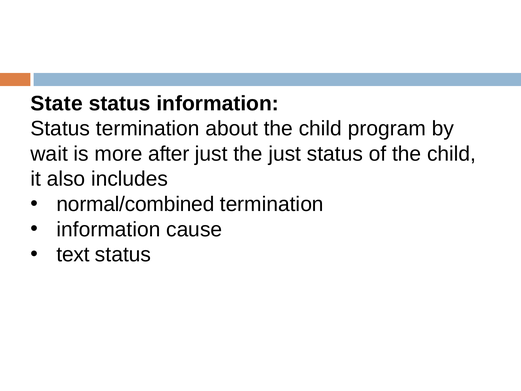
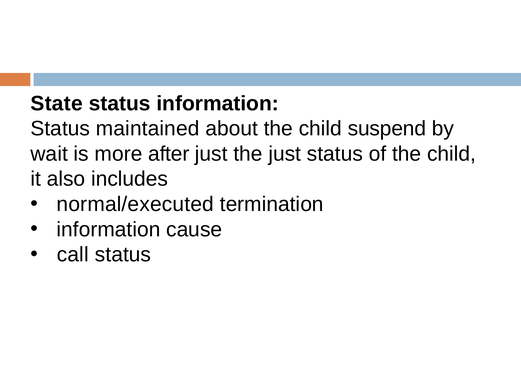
Status termination: termination -> maintained (148, 129)
program: program -> suspend (387, 129)
normal/combined: normal/combined -> normal/executed (135, 204)
text: text -> call (73, 255)
